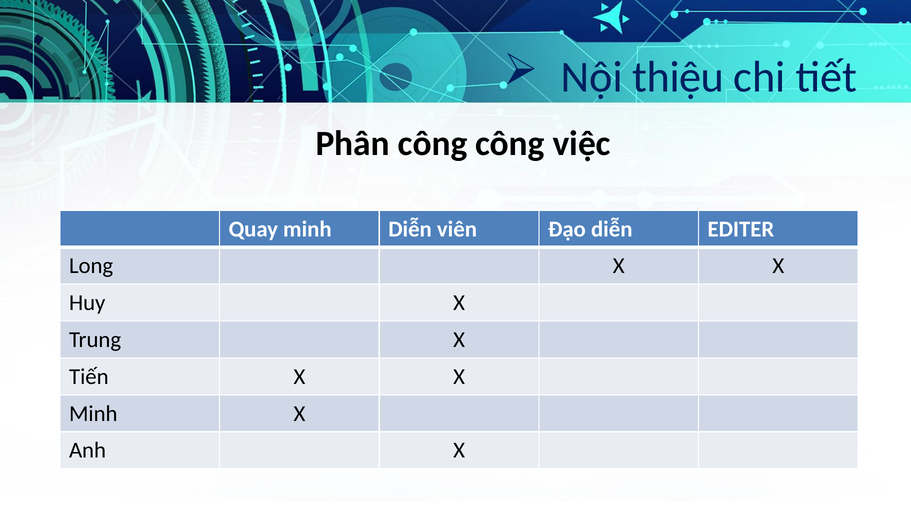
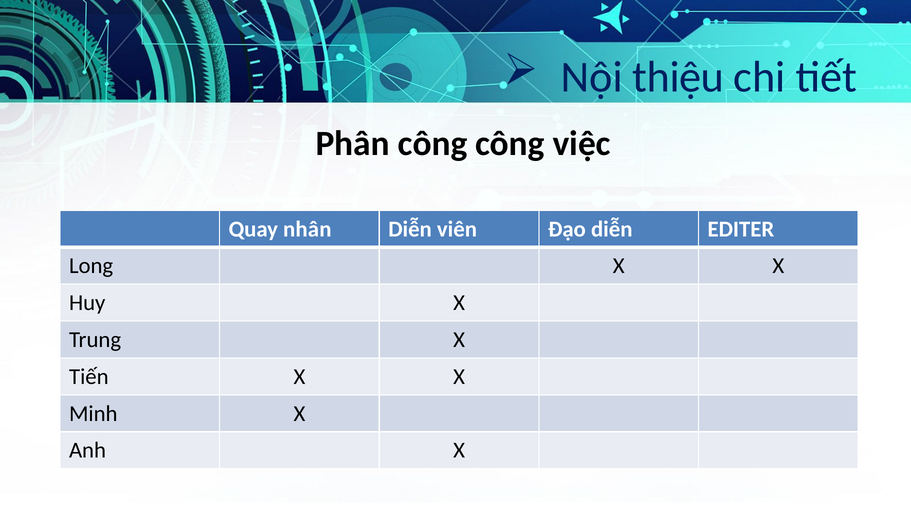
Quay minh: minh -> nhân (307, 229)
